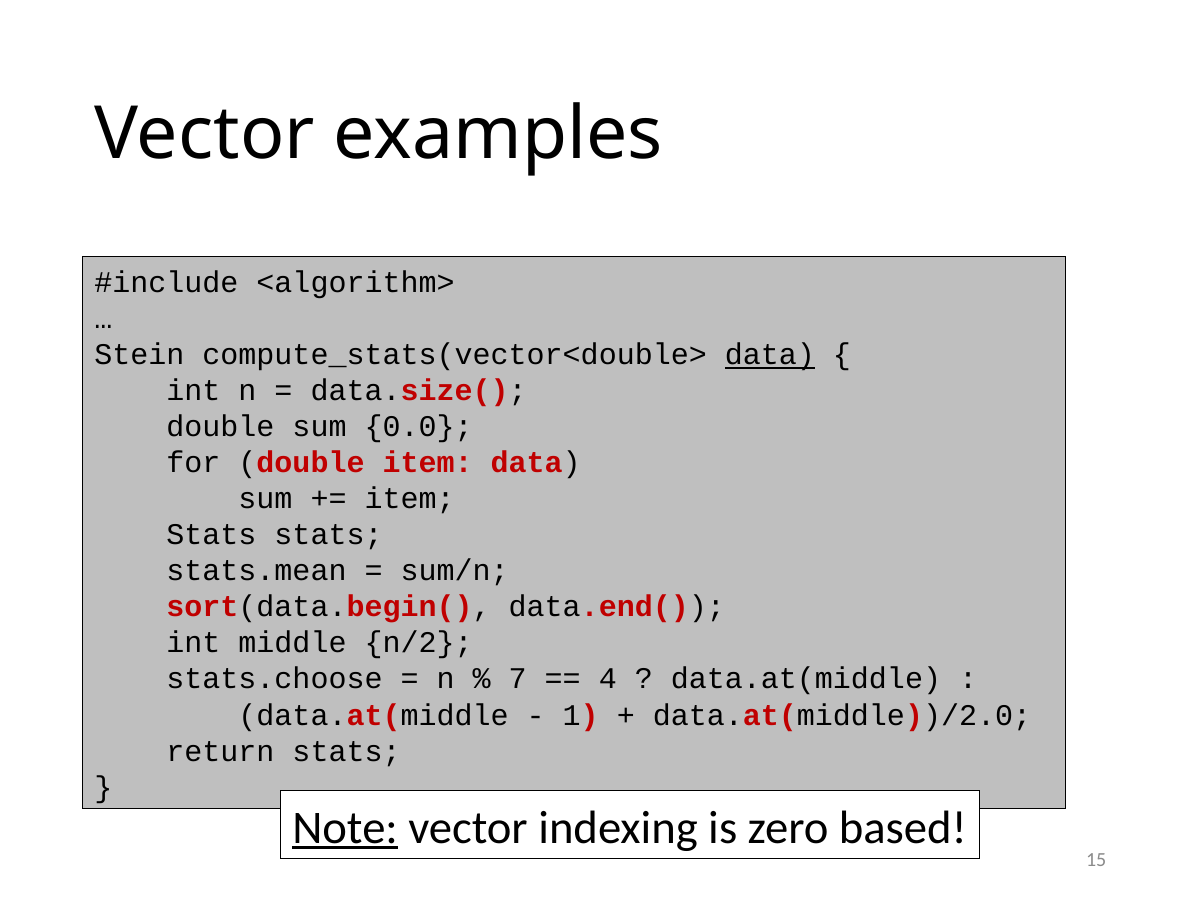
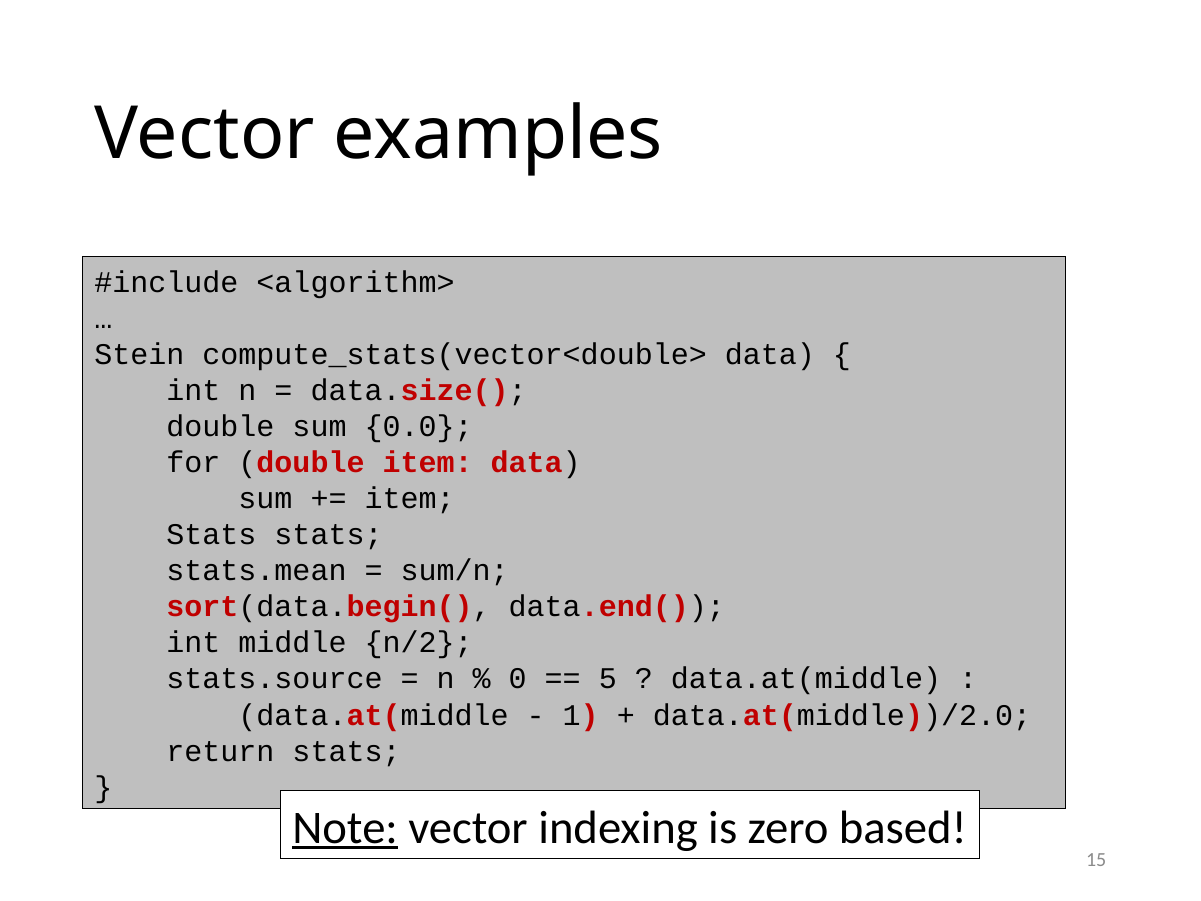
data underline: present -> none (770, 355)
stats.choose: stats.choose -> stats.source (274, 679)
7: 7 -> 0 (518, 679)
4: 4 -> 5 (608, 679)
